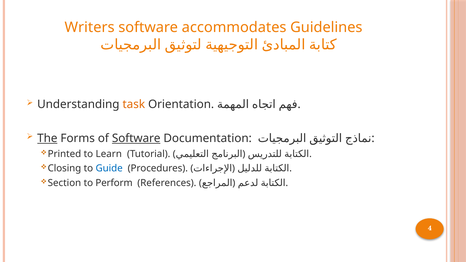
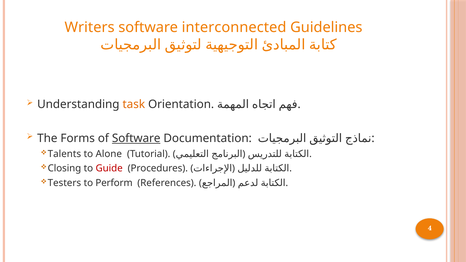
accommodates: accommodates -> interconnected (234, 27)
The underline: present -> none (47, 138)
Printed: Printed -> Talents (64, 154)
Learn: Learn -> Alone (109, 154)
Guide colour: blue -> red (109, 168)
Section: Section -> Testers (64, 183)
